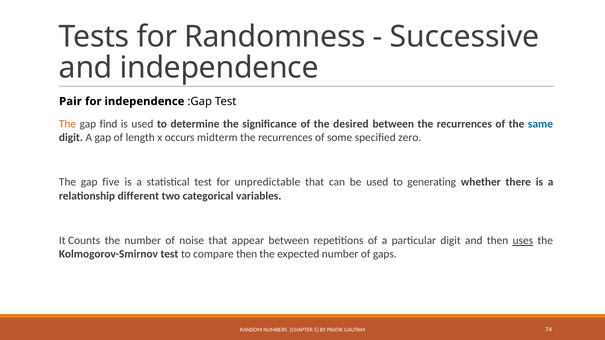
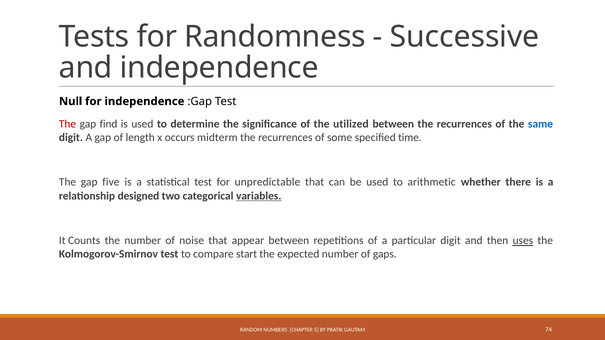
Pair: Pair -> Null (71, 101)
The colour: orange -> red (68, 124)
desired: desired -> utilized (351, 124)
zero: zero -> time (410, 138)
generating: generating -> arithmetic (432, 182)
different: different -> designed (138, 196)
variables underline: none -> present (259, 196)
compare then: then -> start (247, 254)
